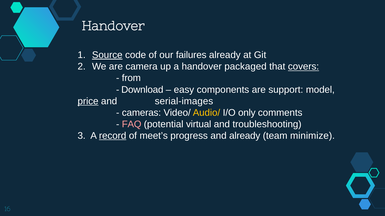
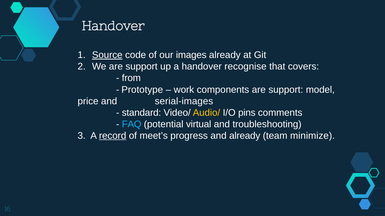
failures: failures -> images (191, 55)
We are camera: camera -> support (142, 67)
packaged: packaged -> recognise (245, 67)
covers underline: present -> none (303, 67)
Download: Download -> Prototype (142, 90)
easy: easy -> work (184, 90)
price underline: present -> none (88, 101)
cameras: cameras -> standard (141, 113)
only: only -> pins (247, 113)
FAQ colour: pink -> light blue (132, 124)
